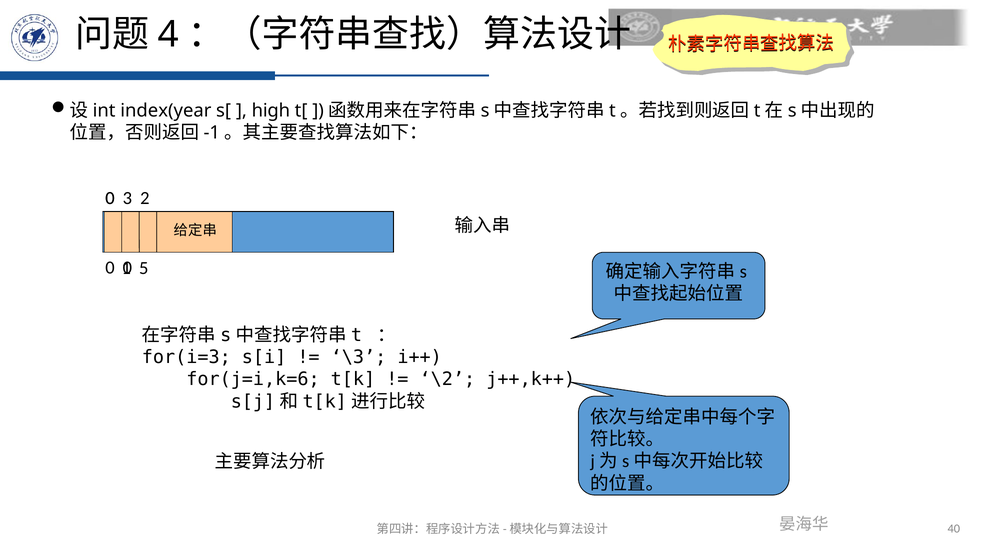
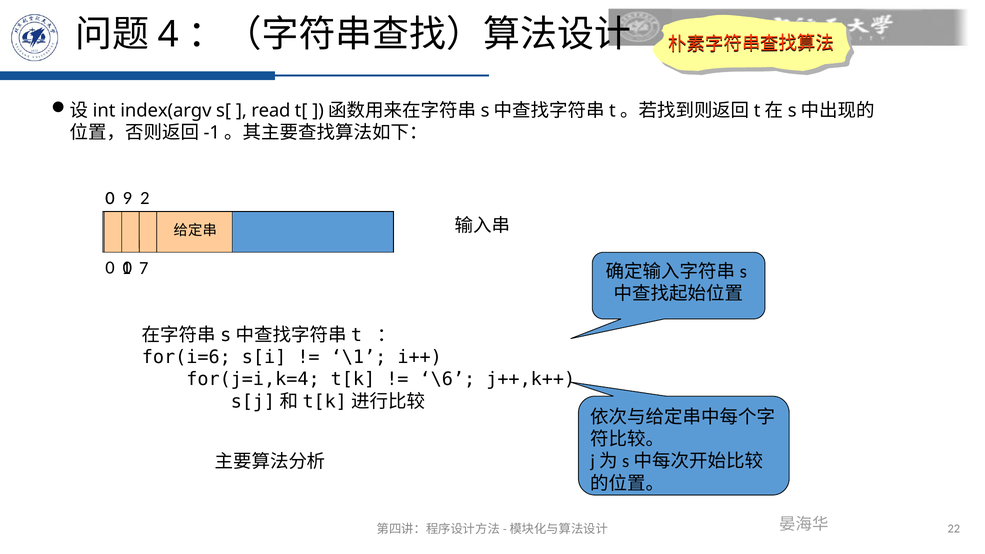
index(year: index(year -> index(argv (166, 110)
high: high -> read (271, 110)
3: 3 -> 9 (127, 198)
5: 5 -> 7 (144, 268)
for(i=3: for(i=3 -> for(i=6 (186, 357)
\3: \3 -> \1 (359, 357)
for(j=i,k=6: for(j=i,k=6 -> for(j=i,k=4 (253, 379)
\2: \2 -> \6 (447, 379)
40: 40 -> 22 (954, 529)
